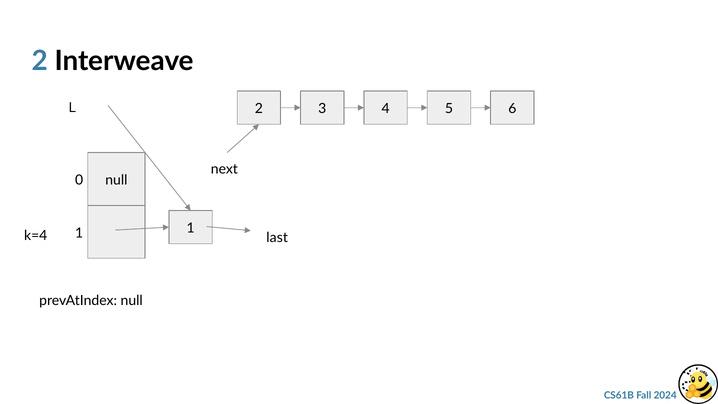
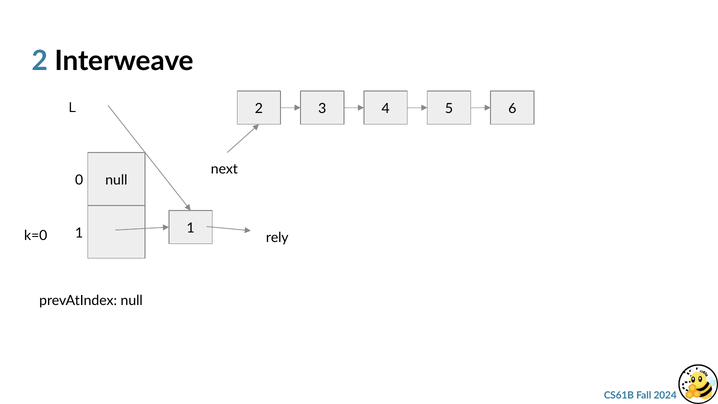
k=4: k=4 -> k=0 (36, 236)
last: last -> rely (277, 238)
